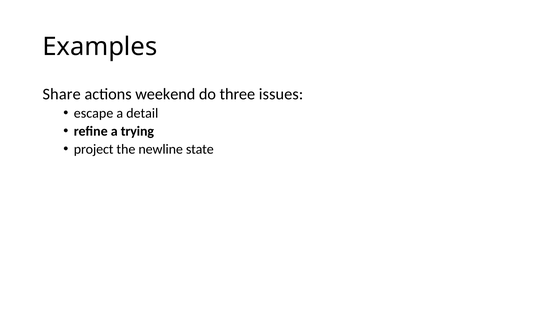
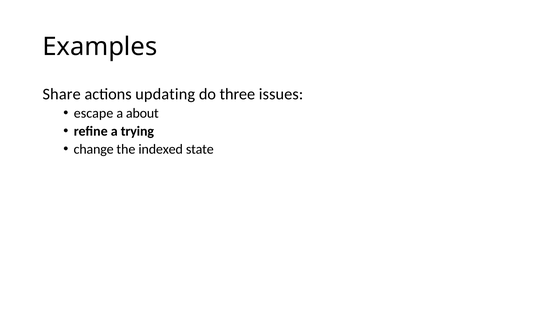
weekend: weekend -> updating (165, 94)
detail: detail -> about (142, 113)
project: project -> change (94, 149)
newline: newline -> indexed (161, 149)
